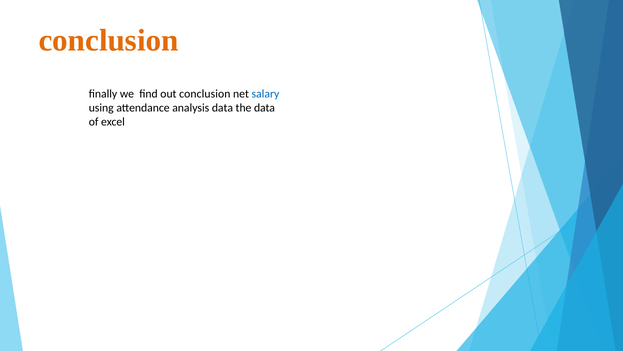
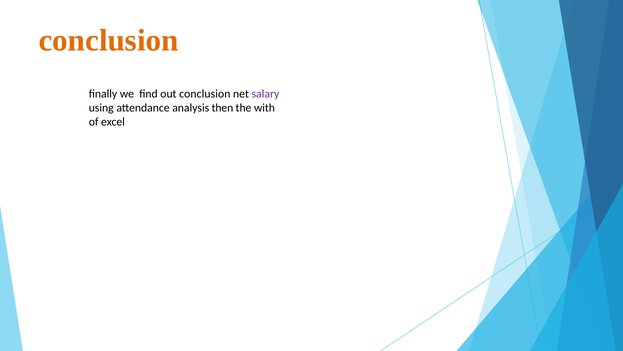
salary colour: blue -> purple (265, 93)
analysis data: data -> then (222, 108)
the data: data -> with (264, 108)
